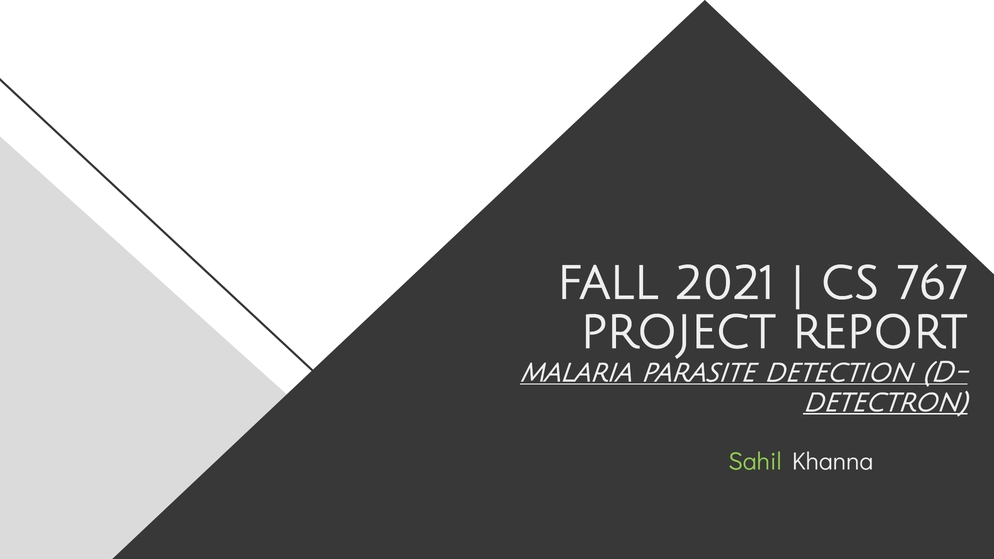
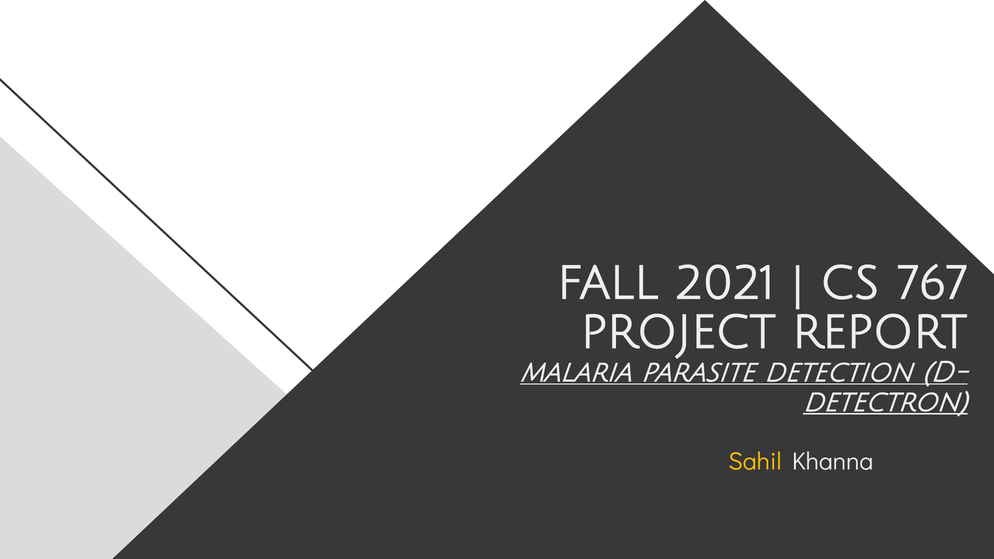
Sahil colour: light green -> yellow (755, 462)
